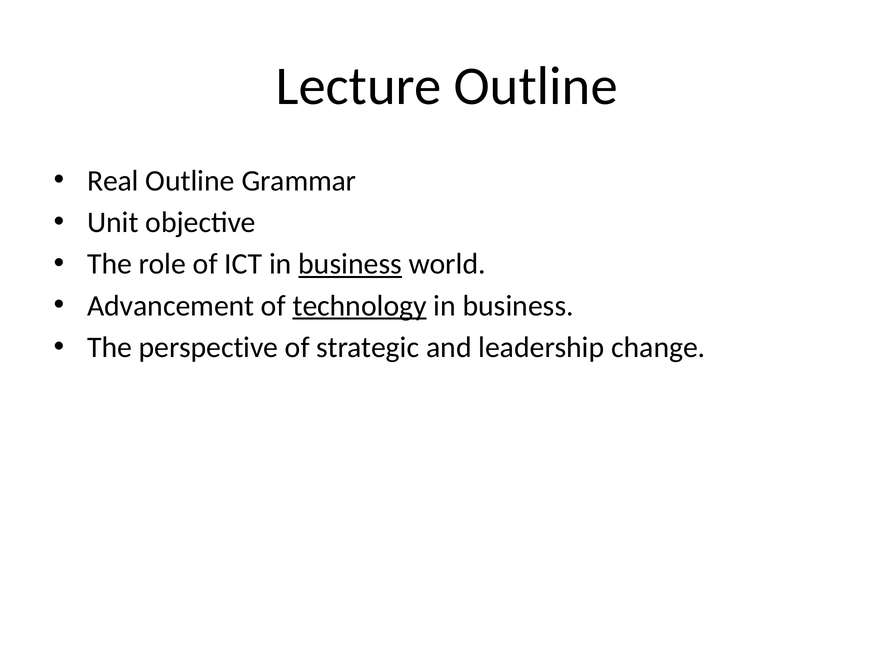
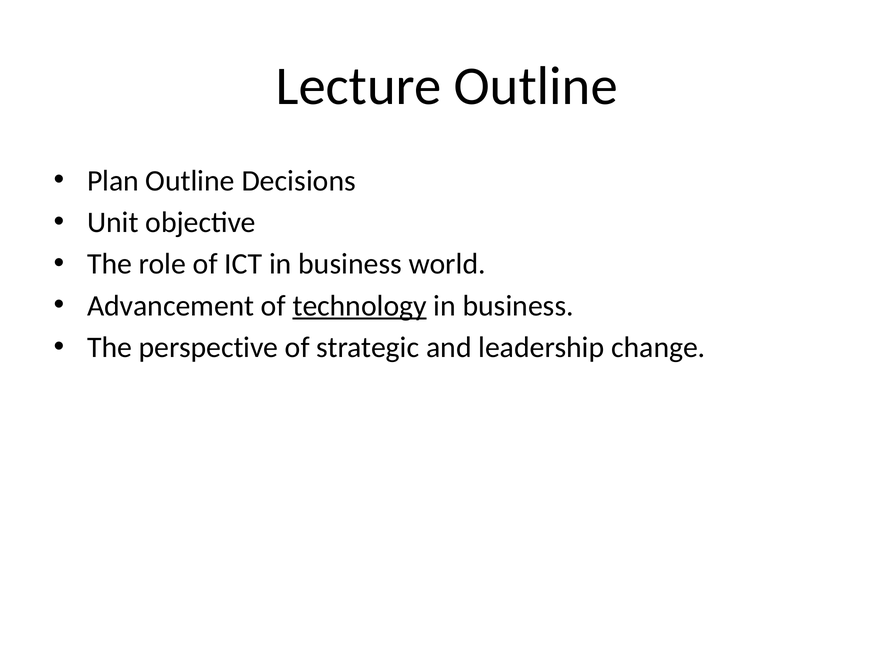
Real: Real -> Plan (113, 181)
Grammar: Grammar -> Decisions (299, 181)
business underline: present -> none (350, 264)
